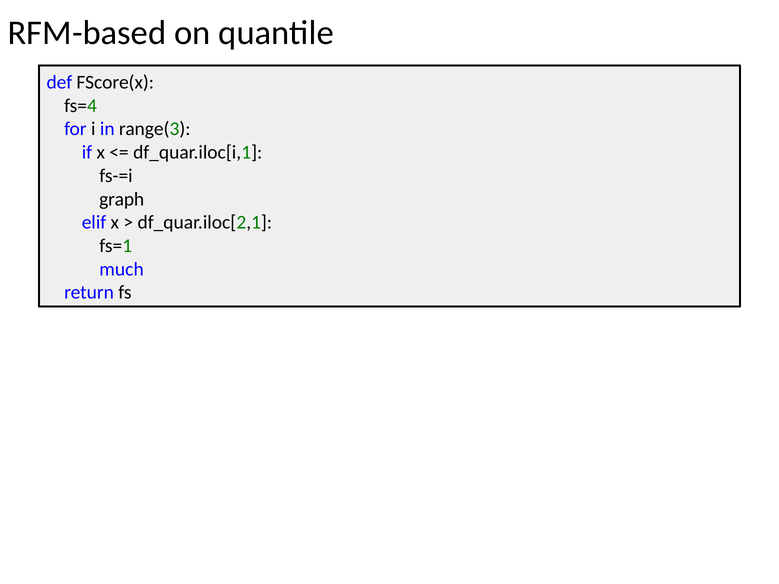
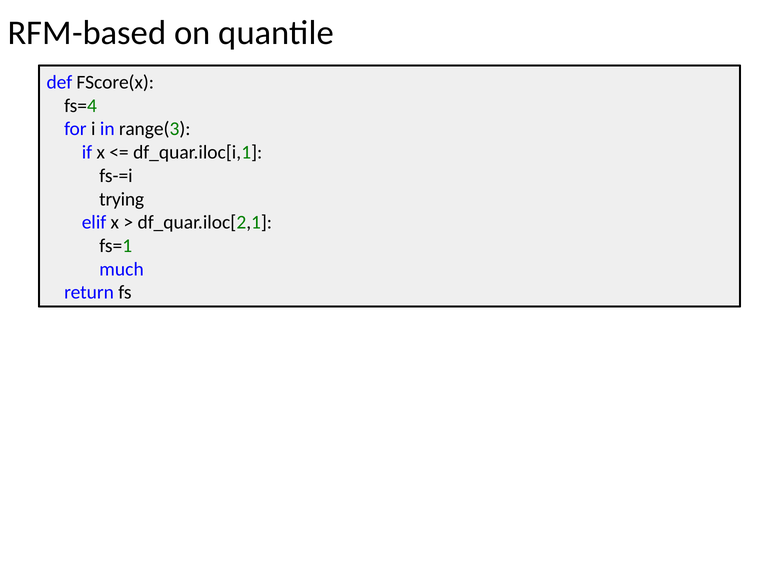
graph: graph -> trying (122, 199)
